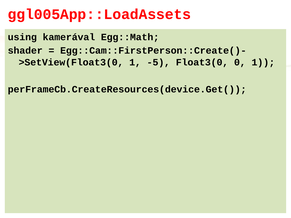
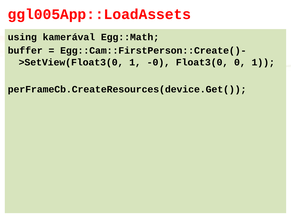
shader: shader -> buffer (25, 51)
-5: -5 -> -0 (158, 62)
